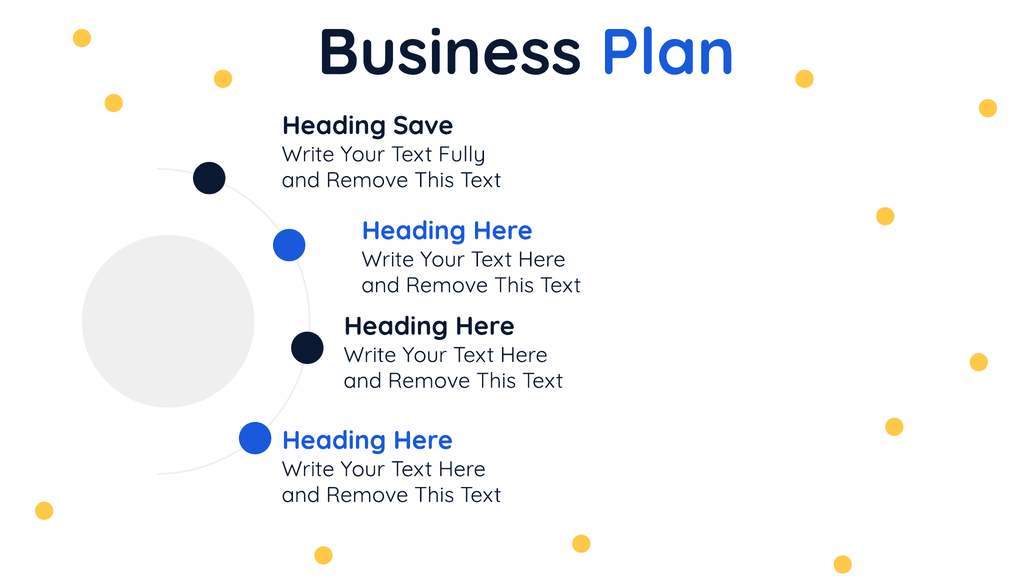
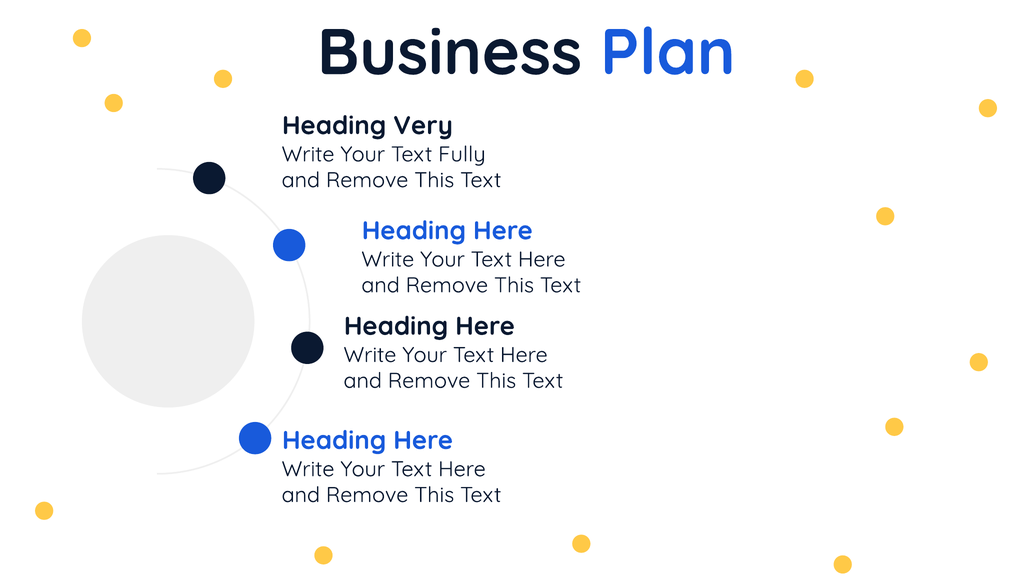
Save: Save -> Very (423, 126)
